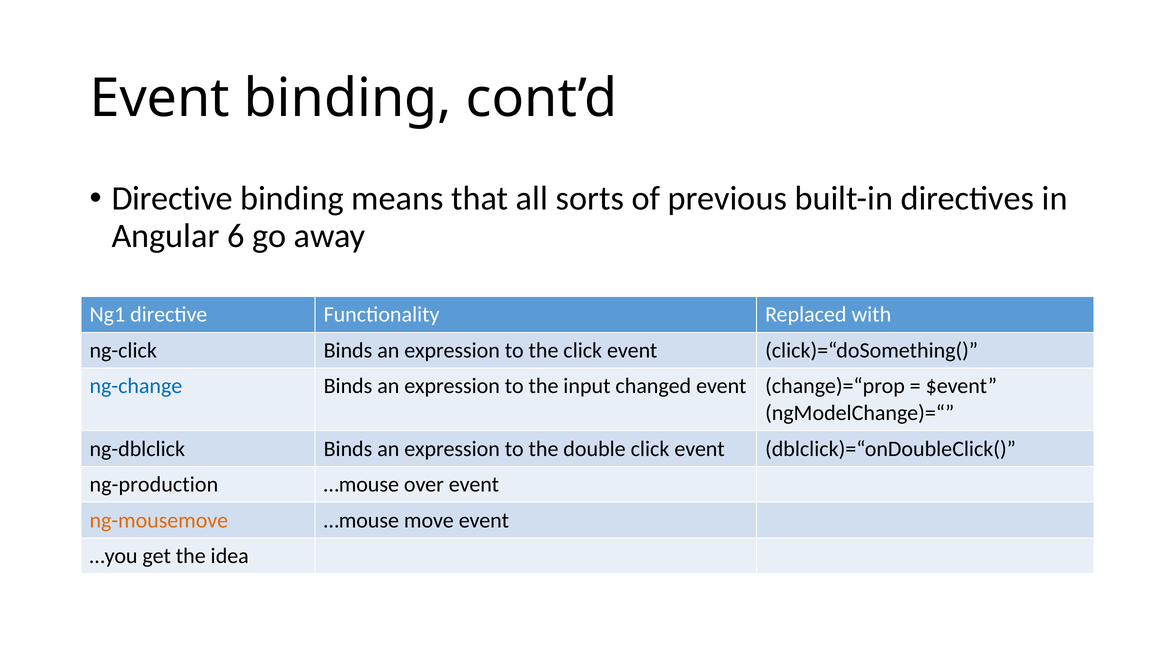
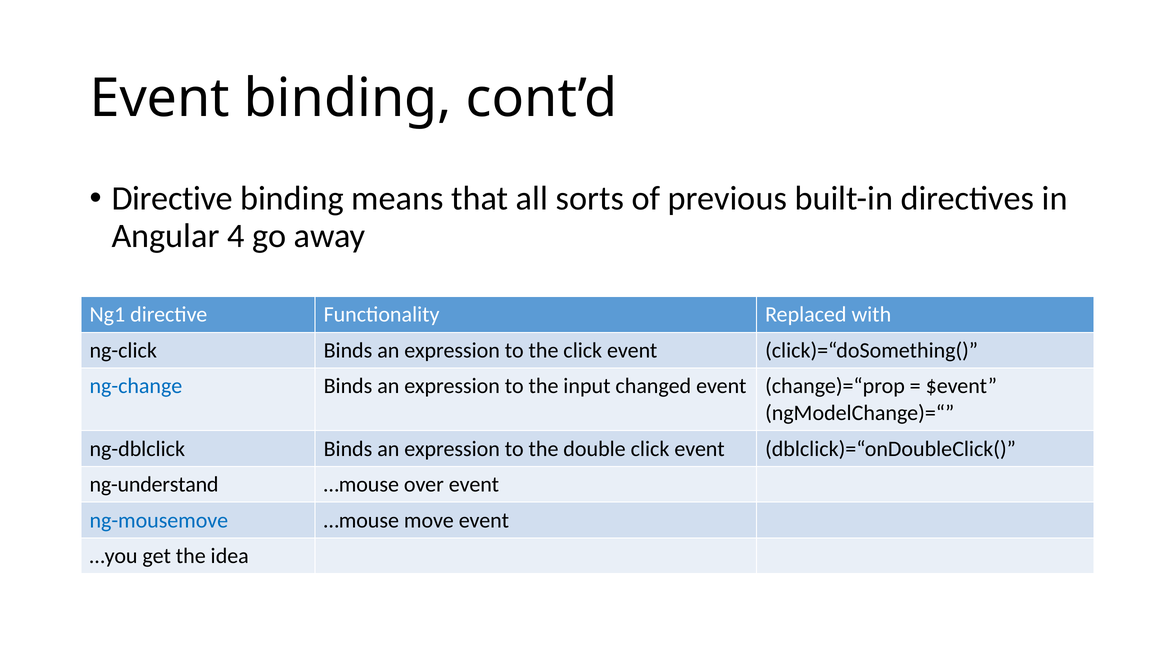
6: 6 -> 4 (236, 236)
ng-production: ng-production -> ng-understand (154, 485)
ng-mousemove colour: orange -> blue (159, 520)
